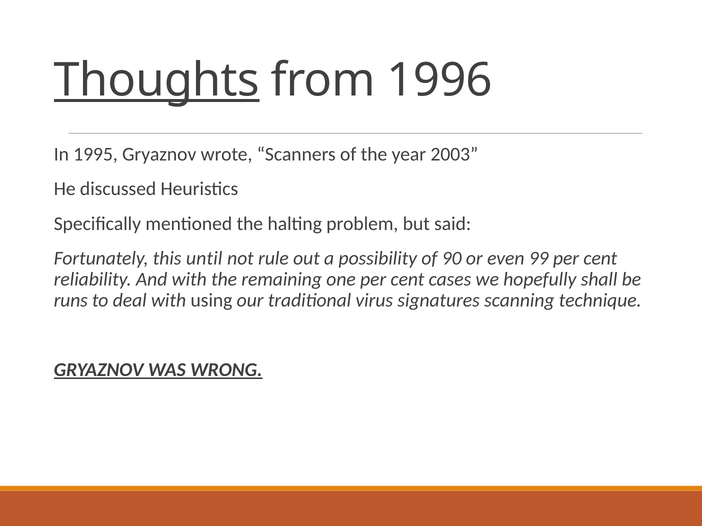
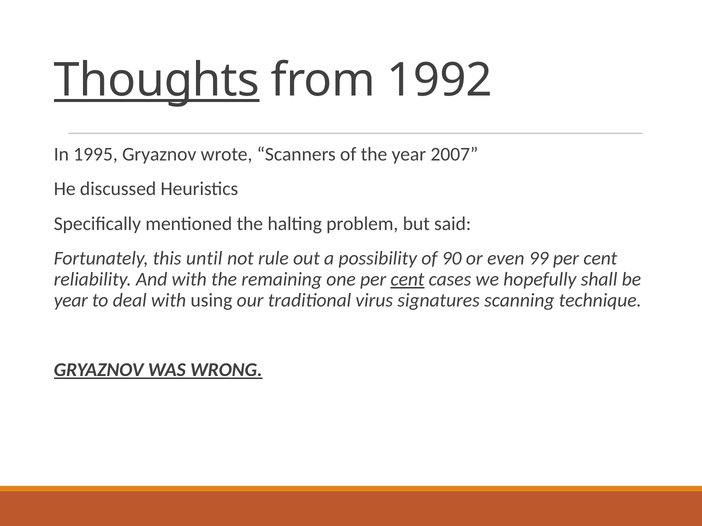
1996: 1996 -> 1992 (440, 80)
2003: 2003 -> 2007 (454, 154)
cent underline: none -> present (407, 280)
runs: runs -> year (71, 301)
